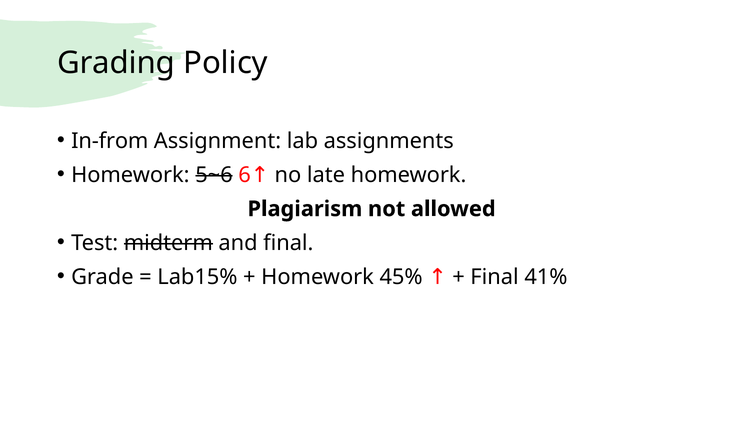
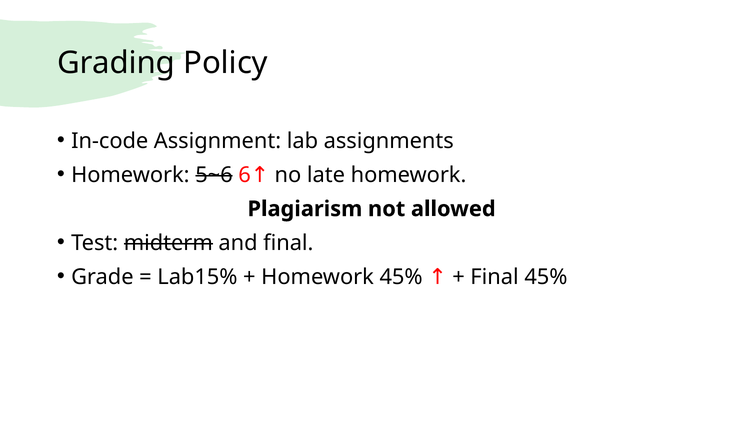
In-from: In-from -> In-code (110, 141)
Final 41%: 41% -> 45% (546, 277)
